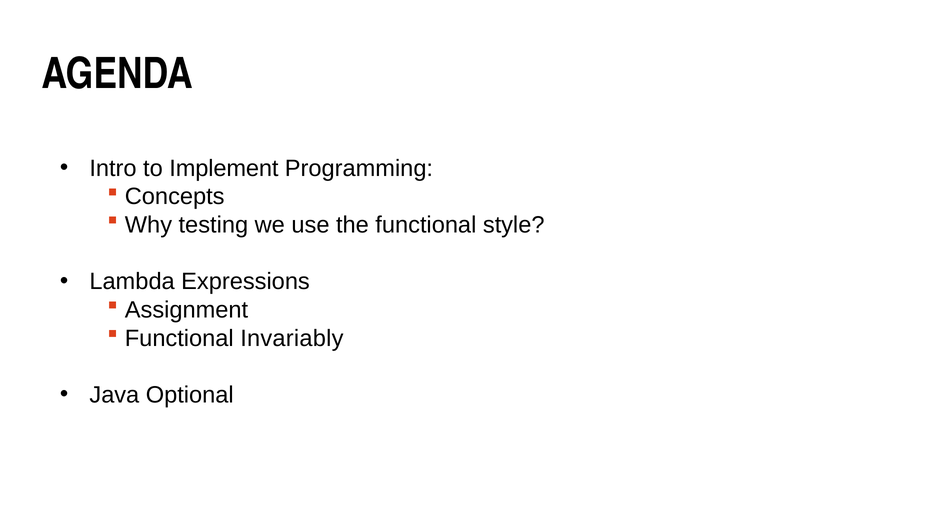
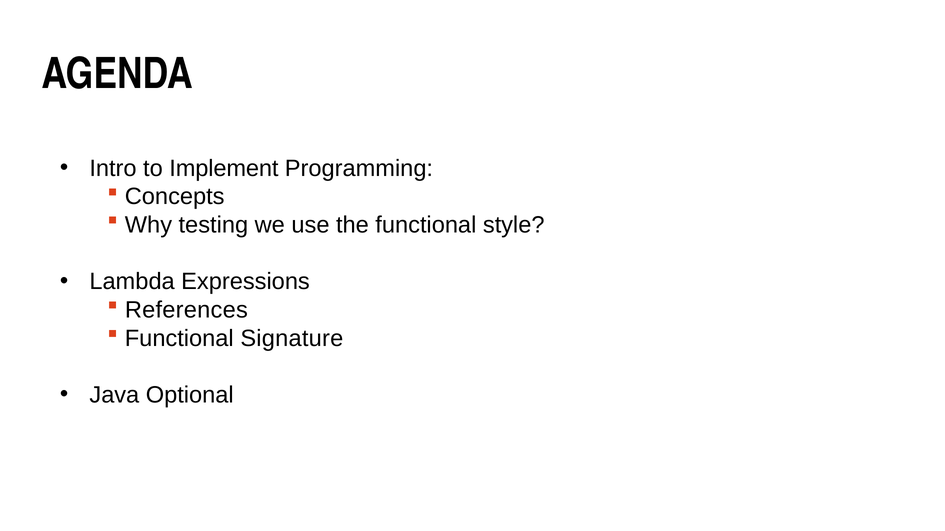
Assignment: Assignment -> References (186, 310)
Invariably: Invariably -> Signature (292, 339)
